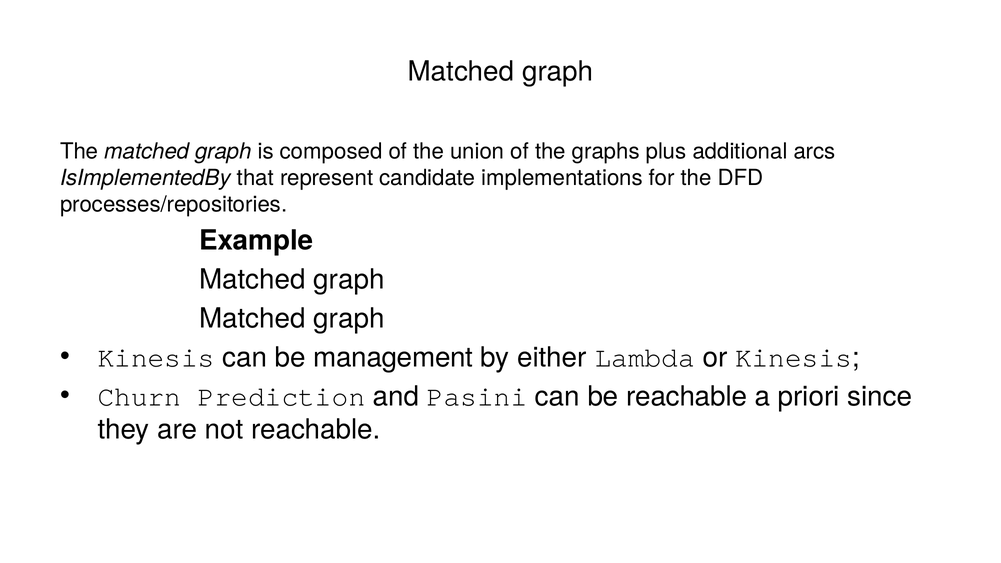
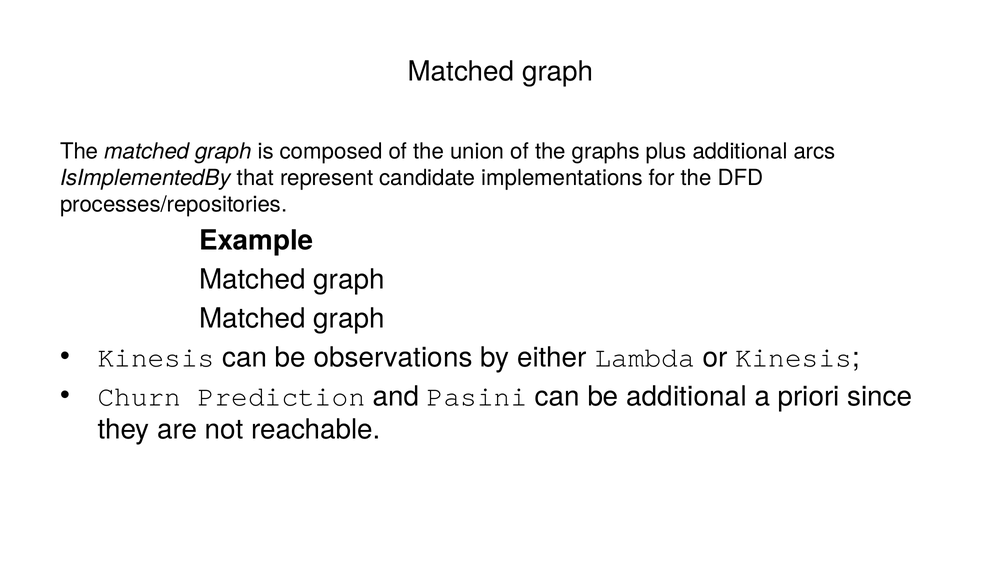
management: management -> observations (393, 357)
be reachable: reachable -> additional (686, 396)
